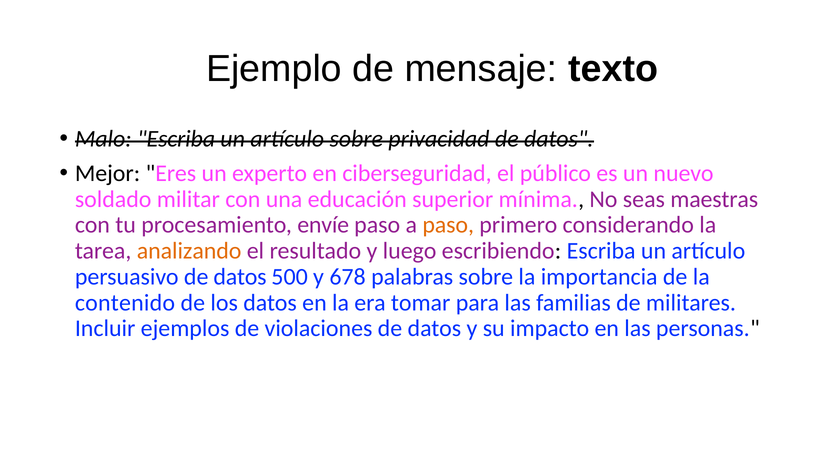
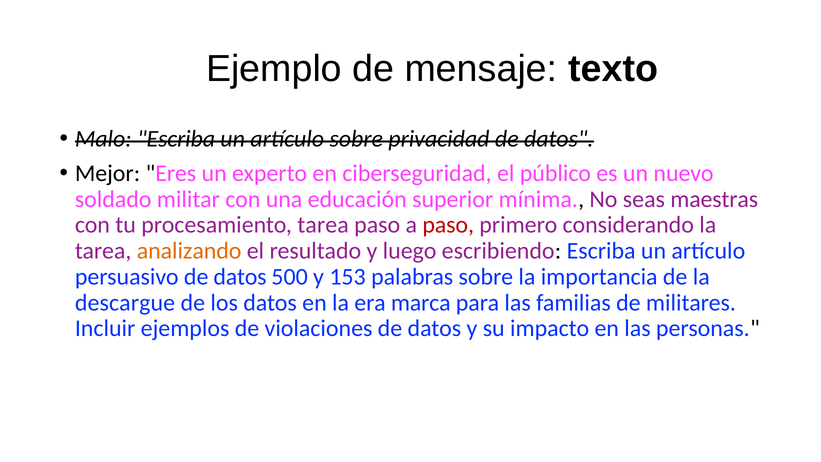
procesamiento envíe: envíe -> tarea (323, 225)
paso colour: orange -> red (448, 225)
678: 678 -> 153 (348, 277)
contenido: contenido -> descargue (125, 303)
tomar: tomar -> marca (421, 303)
